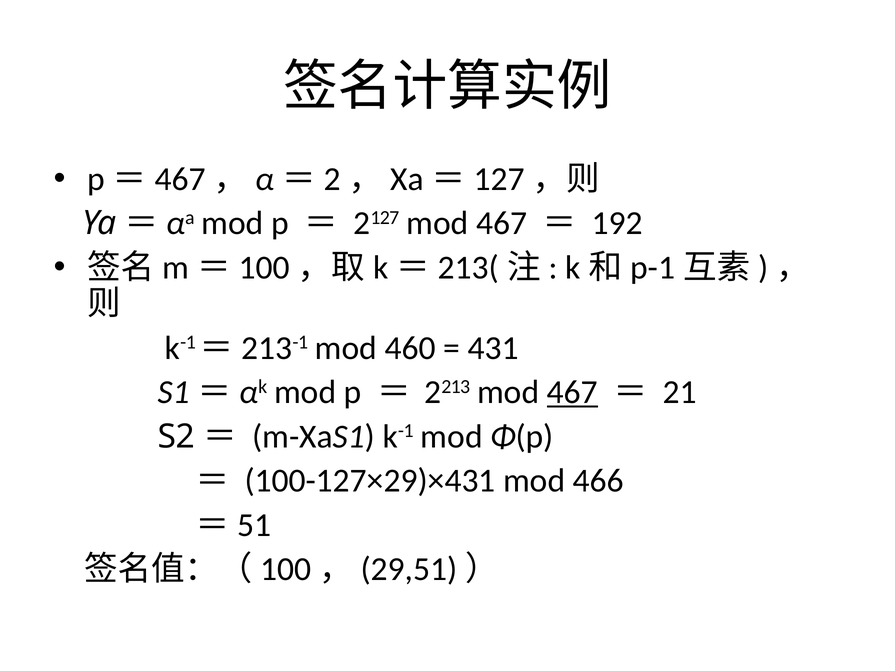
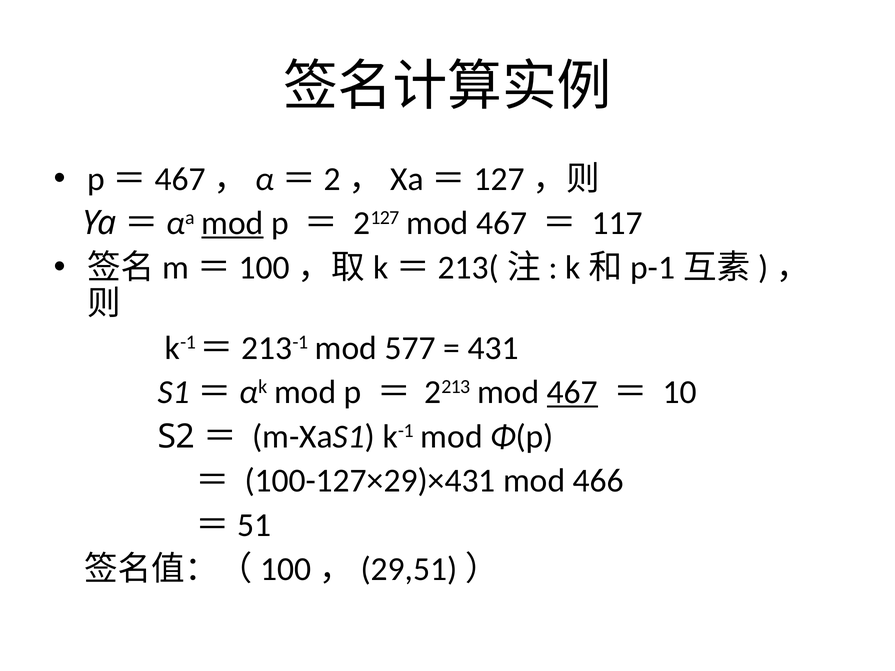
mod underline: none -> present (232, 223)
192: 192 -> 117 (617, 223)
460: 460 -> 577 (410, 348)
21: 21 -> 10 (680, 392)
